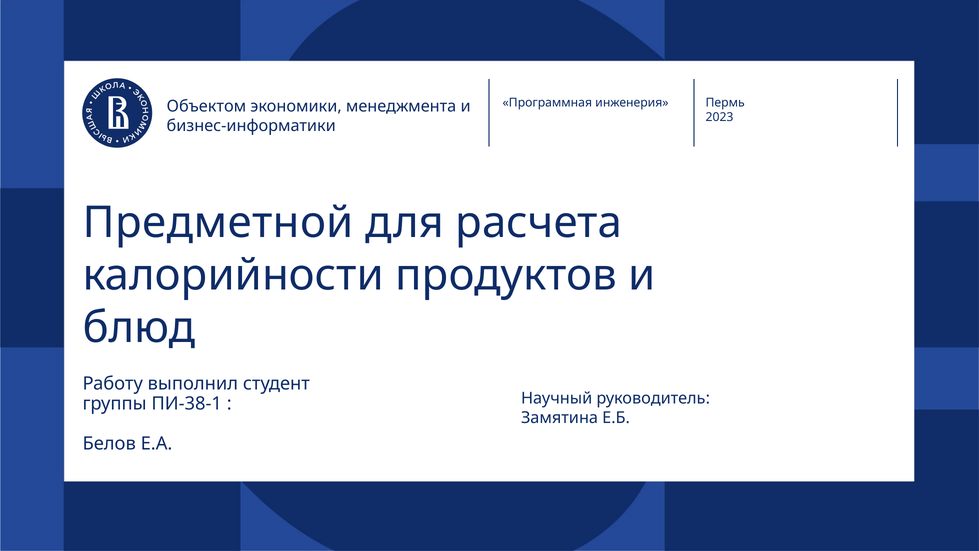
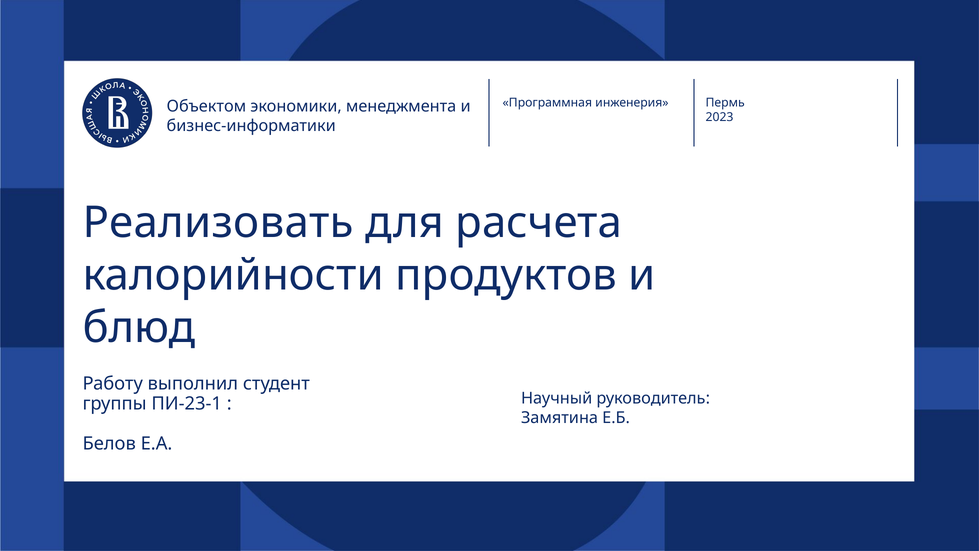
Предметной: Предметной -> Реализовать (218, 222)
ПИ-38-1: ПИ-38-1 -> ПИ-23-1 (187, 404)
